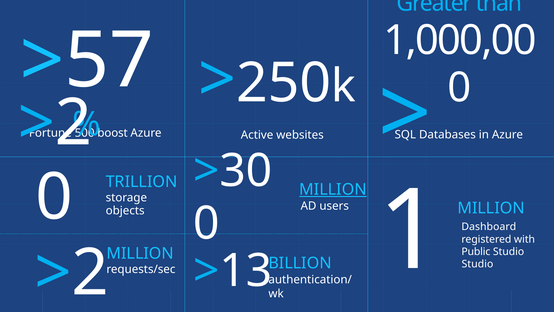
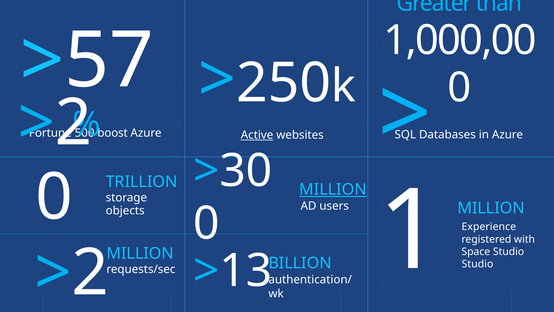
Active underline: none -> present (257, 135)
Dashboard: Dashboard -> Experience (489, 226)
Public: Public -> Space (476, 251)
